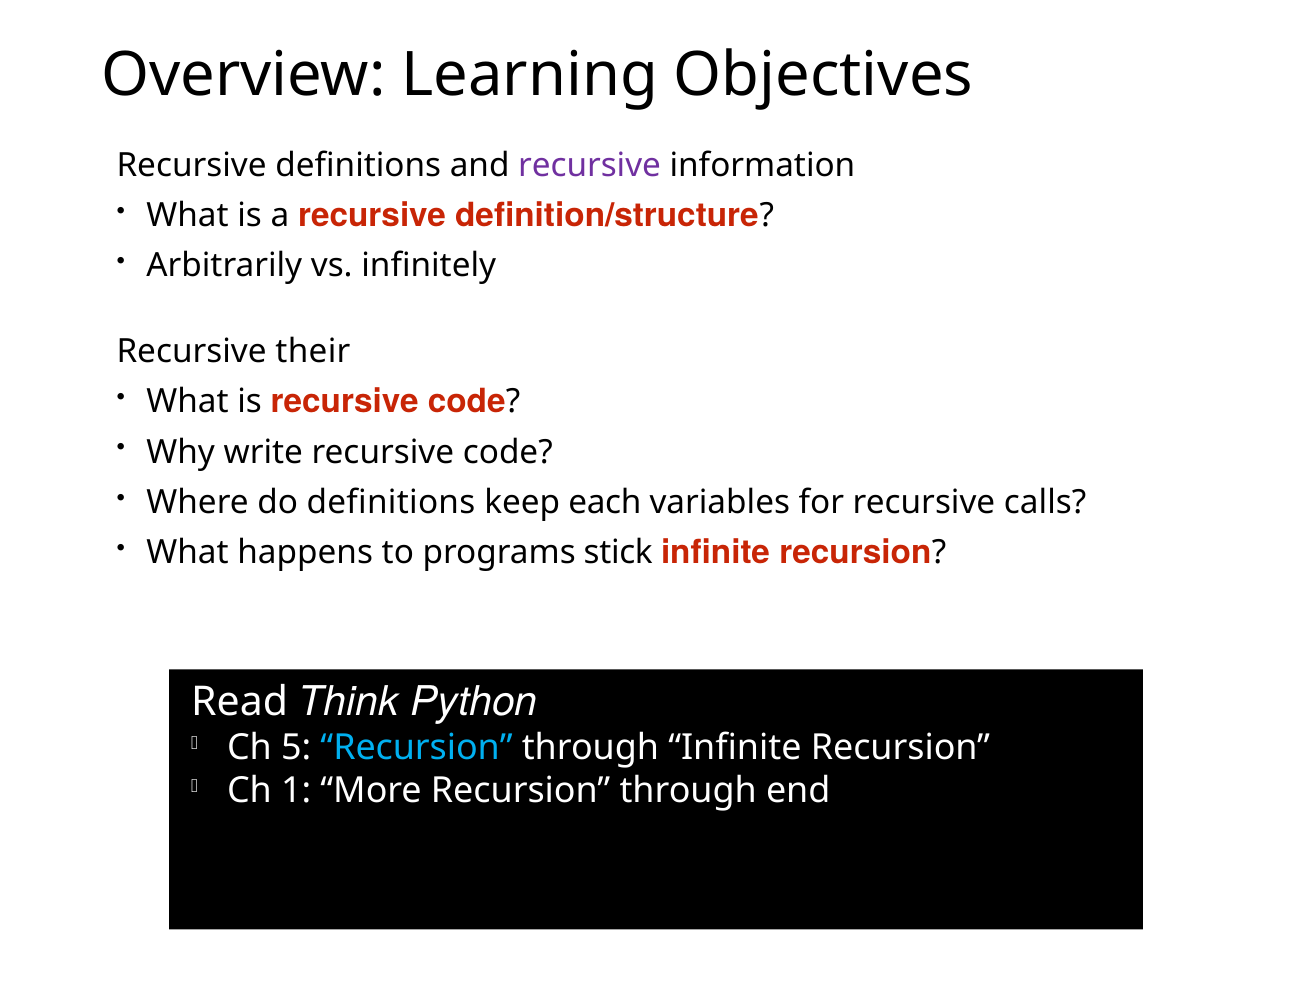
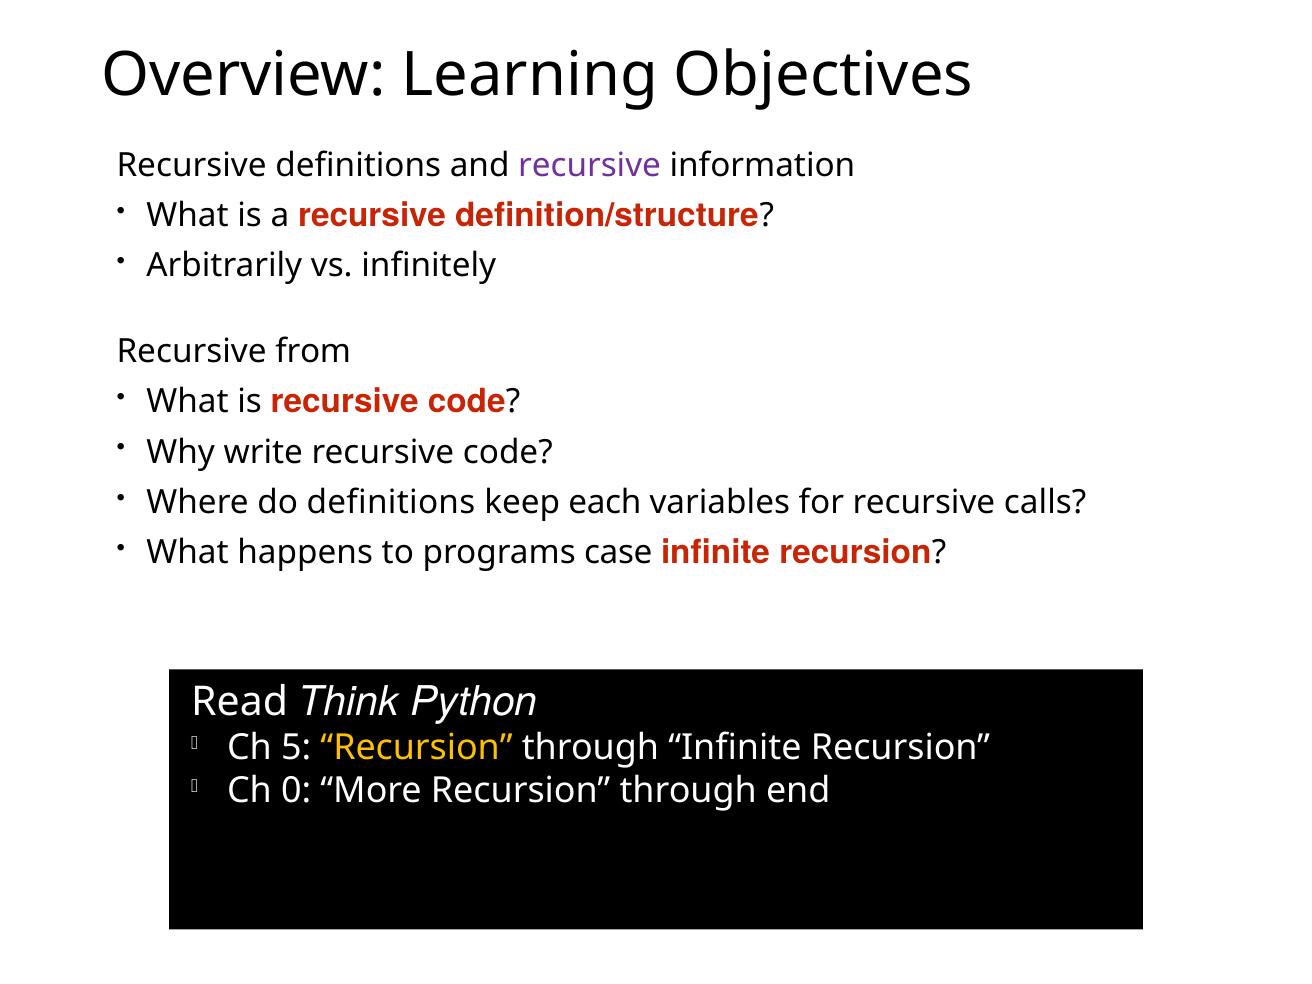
their: their -> from (313, 352)
stick: stick -> case (618, 553)
Recursion colour: light blue -> yellow (417, 748)
1: 1 -> 0 (296, 791)
